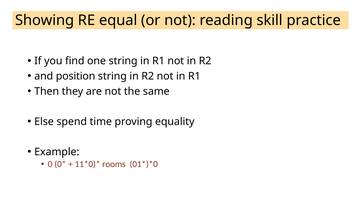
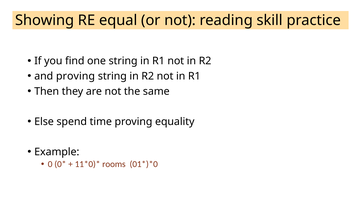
and position: position -> proving (75, 76)
